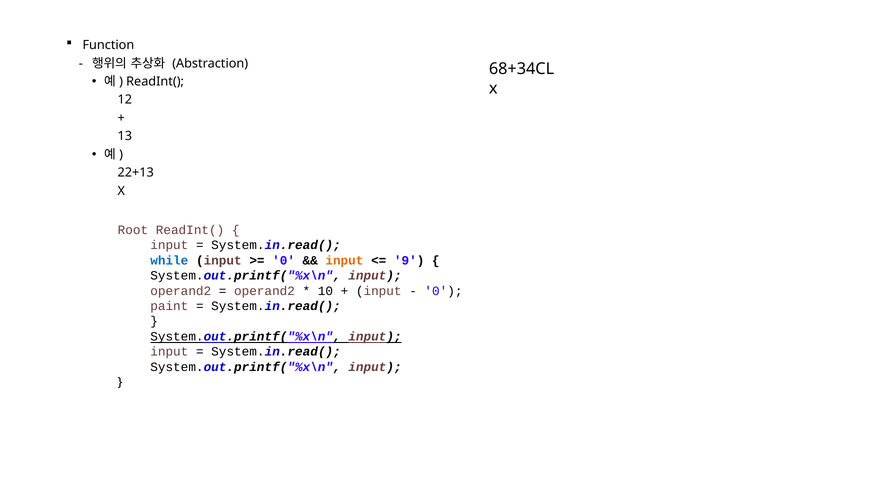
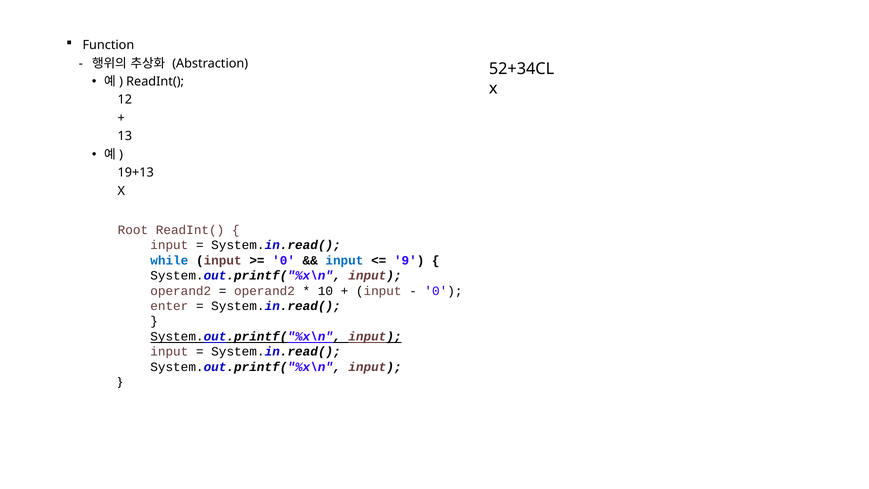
68+34CL: 68+34CL -> 52+34CL (522, 69)
22+13: 22+13 -> 19+13 (136, 173)
input colour: orange -> blue (344, 260)
paint: paint -> enter (169, 306)
